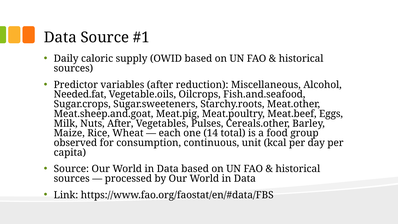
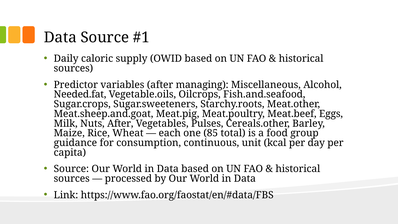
reduction: reduction -> managing (202, 85)
14: 14 -> 85 (211, 133)
observed: observed -> guidance (75, 143)
